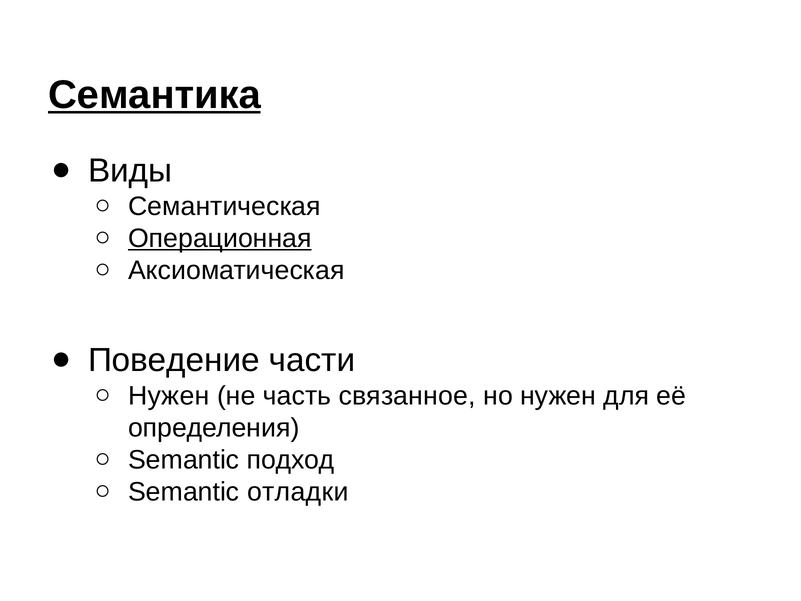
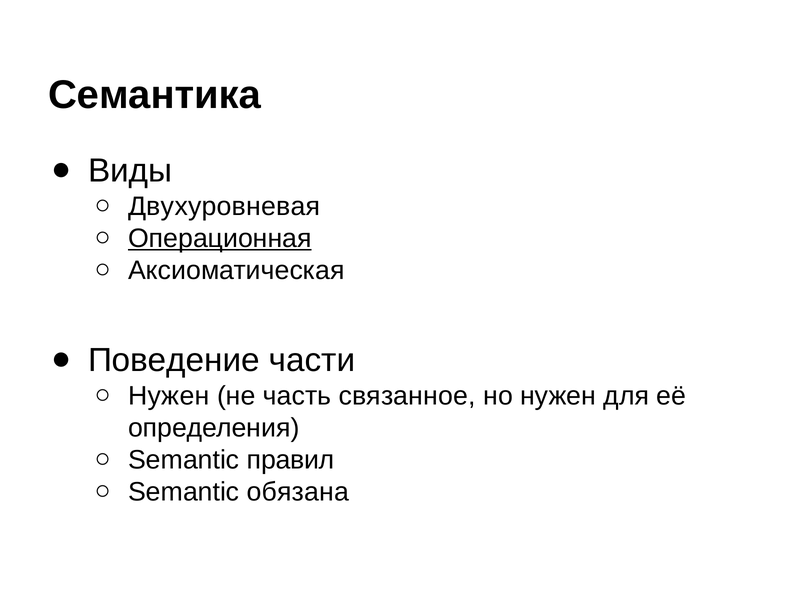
Семантика underline: present -> none (154, 95)
Семантическая: Семантическая -> Двухуровневая (224, 206)
подход: подход -> правил (291, 460)
отладки: отладки -> обязана (298, 492)
